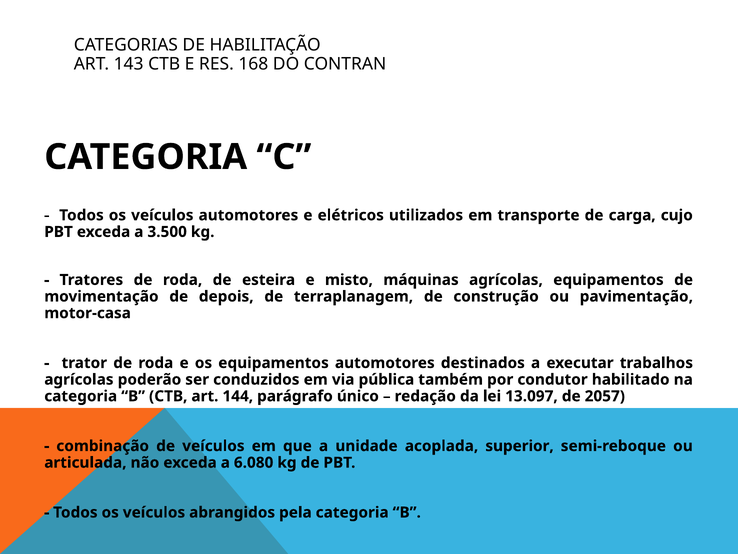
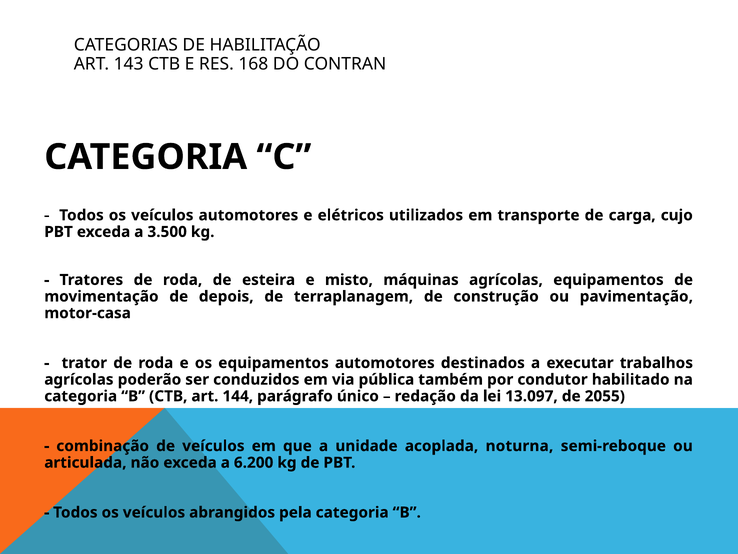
2057: 2057 -> 2055 (605, 396)
superior: superior -> noturna (519, 446)
6.080: 6.080 -> 6.200 (254, 462)
